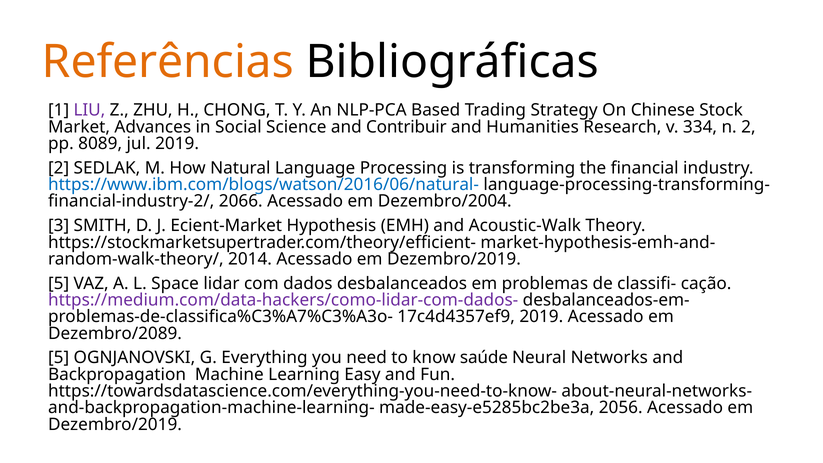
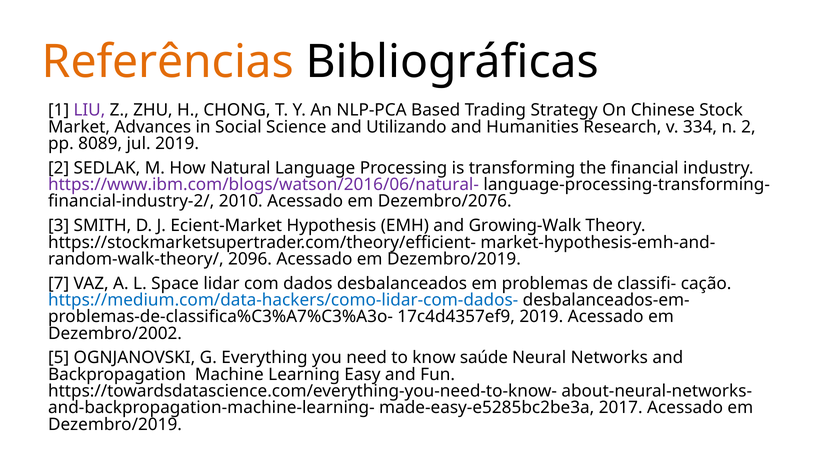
Contribuir: Contribuir -> Utilizando (406, 127)
https://www.ibm.com/blogs/watson/2016/06/natural- colour: blue -> purple (264, 185)
2066: 2066 -> 2010 (241, 201)
Dezembro/2004: Dezembro/2004 -> Dezembro/2076 (445, 201)
Acoustic-Walk: Acoustic-Walk -> Growing-Walk (525, 226)
2014: 2014 -> 2096 (250, 259)
5: 5 -> 7 (59, 283)
https://medium.com/data-hackers/como-lidar-com-dados- colour: purple -> blue (283, 300)
Dezembro/2089: Dezembro/2089 -> Dezembro/2002 (115, 333)
2056: 2056 -> 2017 (621, 408)
